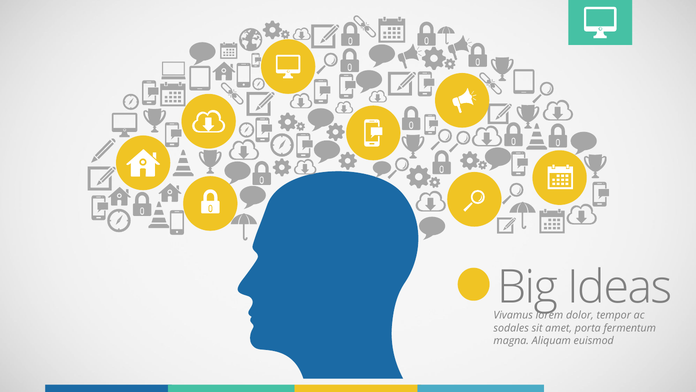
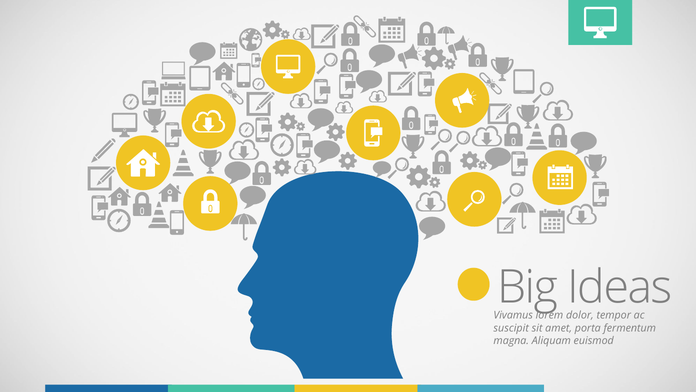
sodales: sodales -> suscipit (511, 328)
